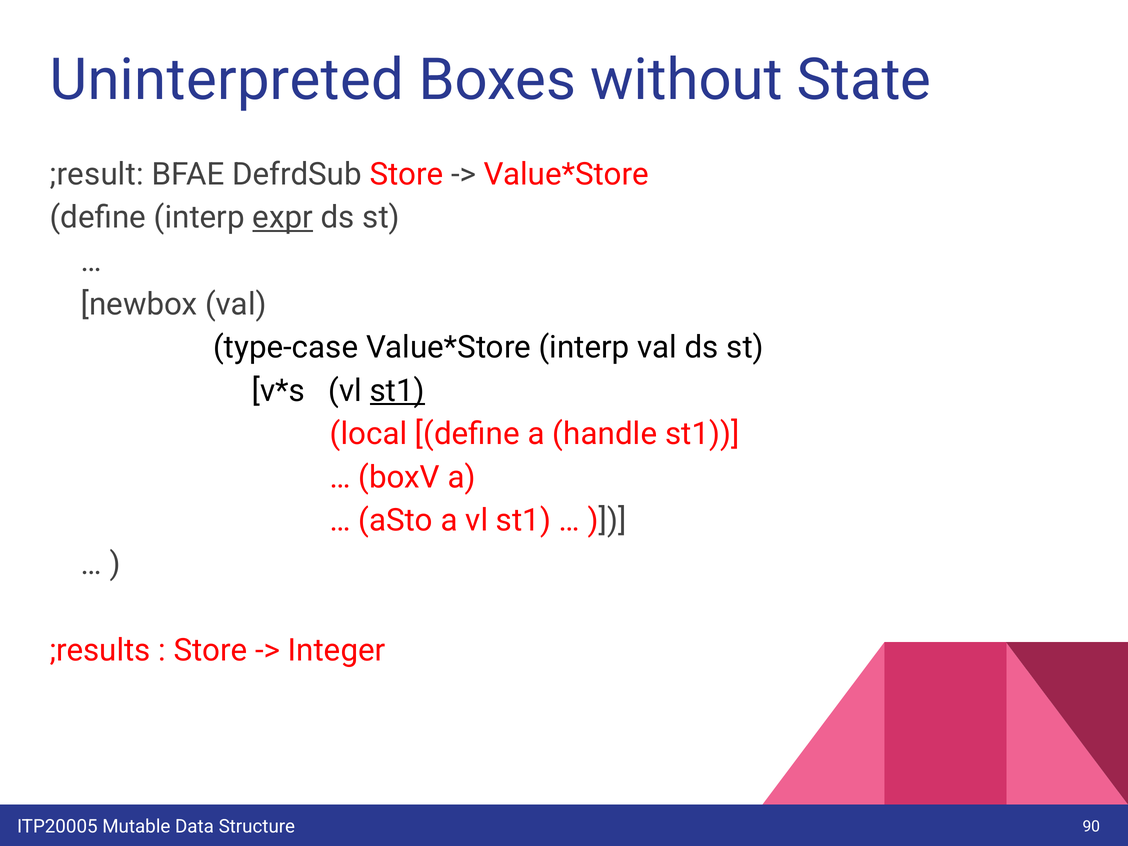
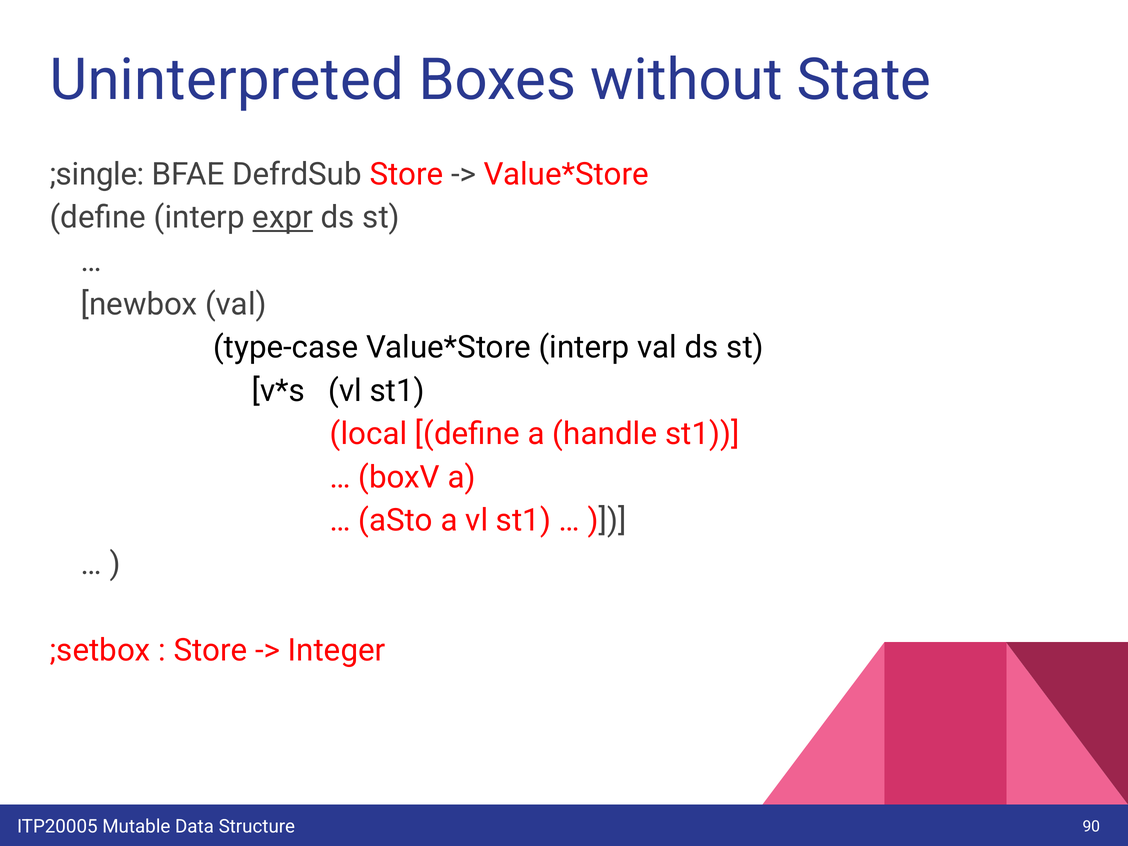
;result: ;result -> ;single (97, 174)
st1 underline: present -> none (397, 391)
;results: ;results -> ;setbox (100, 650)
